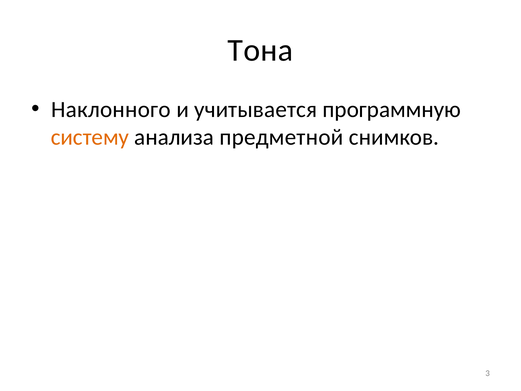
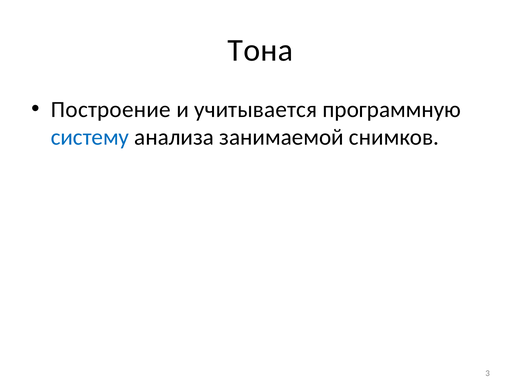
Наклонного: Наклонного -> Построение (111, 109)
систему colour: orange -> blue (90, 137)
предметной: предметной -> занимаемой (281, 137)
